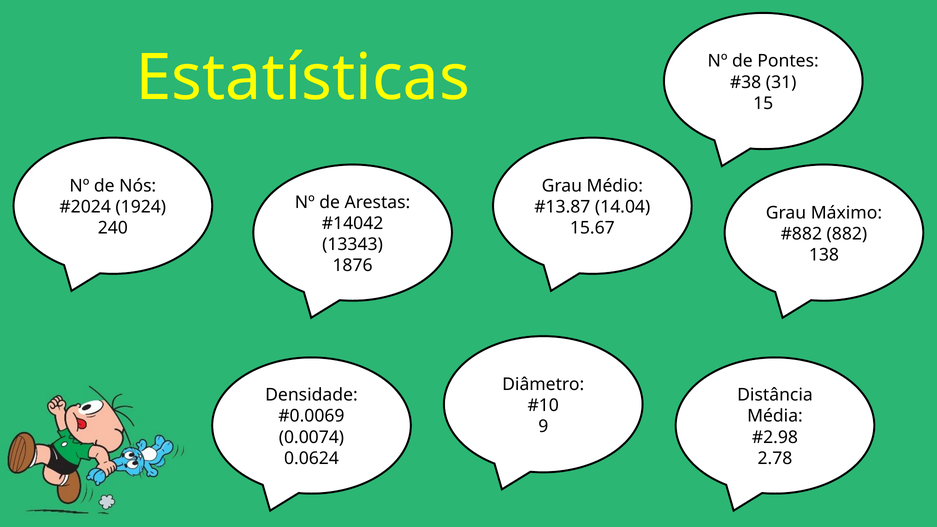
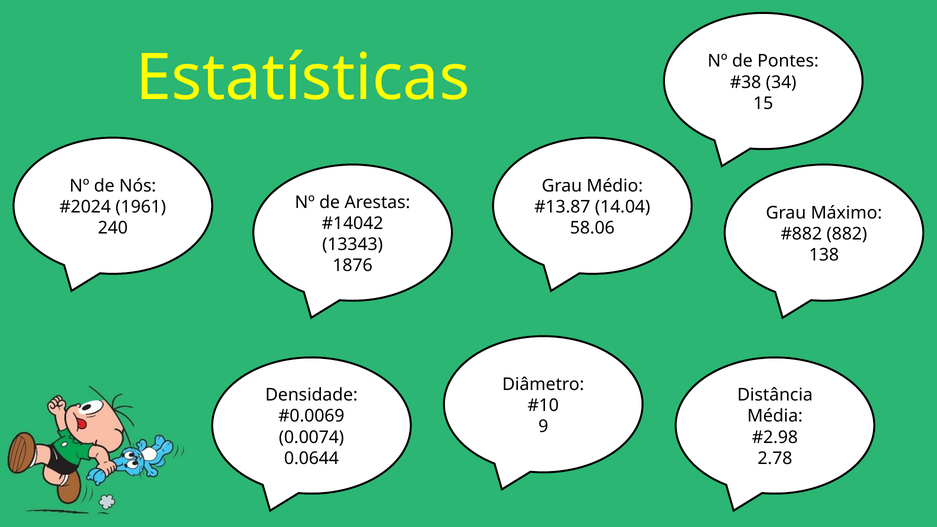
31: 31 -> 34 (781, 82)
1924: 1924 -> 1961 (141, 207)
15.67: 15.67 -> 58.06 (592, 228)
0.0624: 0.0624 -> 0.0644 (311, 458)
